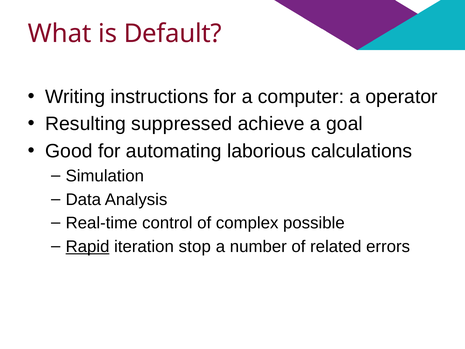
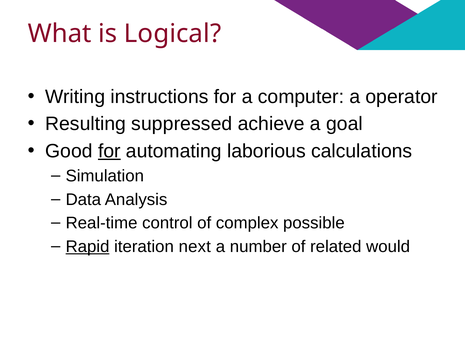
Default: Default -> Logical (173, 34)
for underline: none -> present (109, 151)
stop: stop -> next (195, 246)
errors: errors -> would (388, 246)
